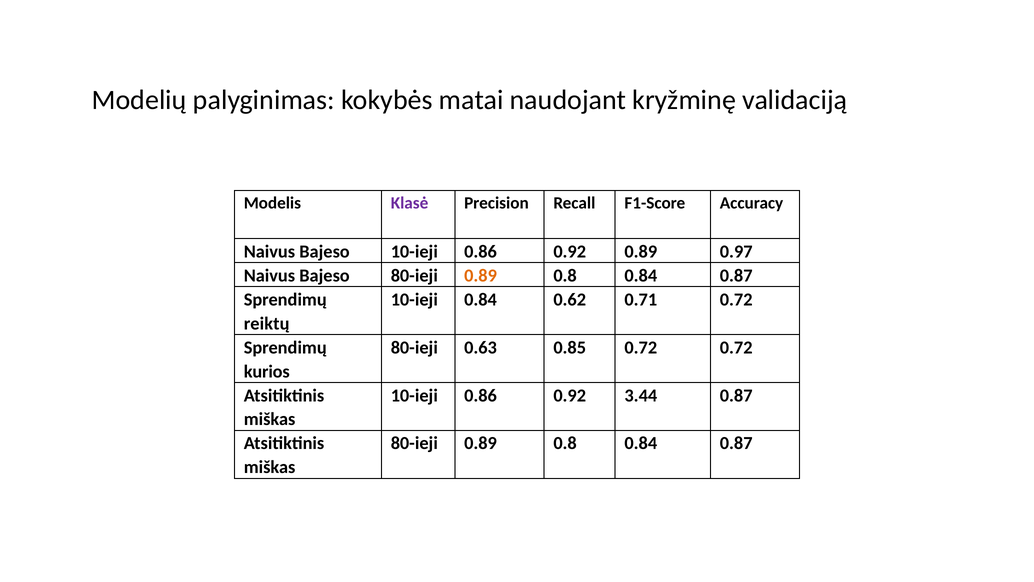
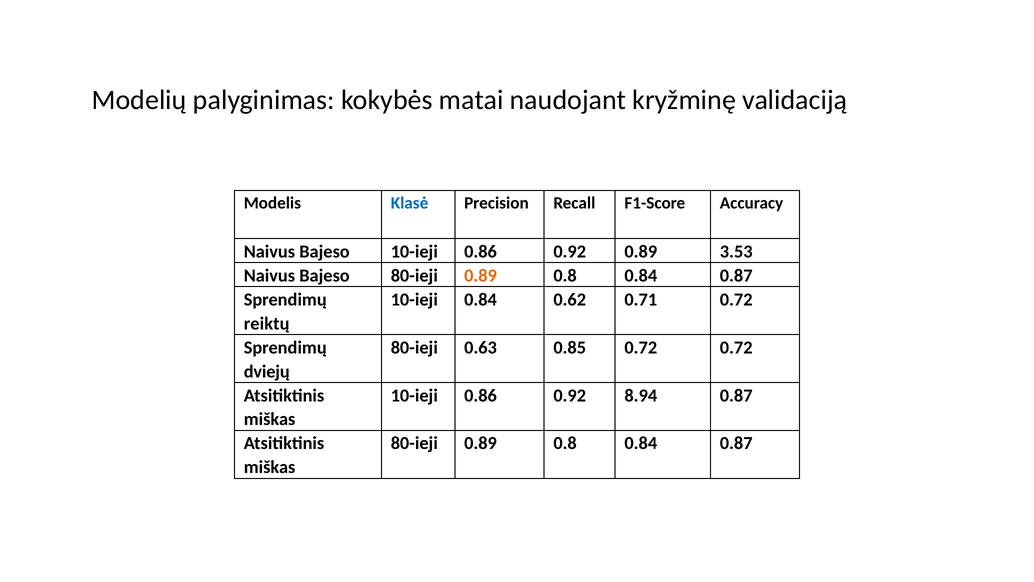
Klasė colour: purple -> blue (410, 203)
0.97: 0.97 -> 3.53 (736, 251)
kurios: kurios -> dviejų (267, 371)
3.44: 3.44 -> 8.94 (641, 395)
